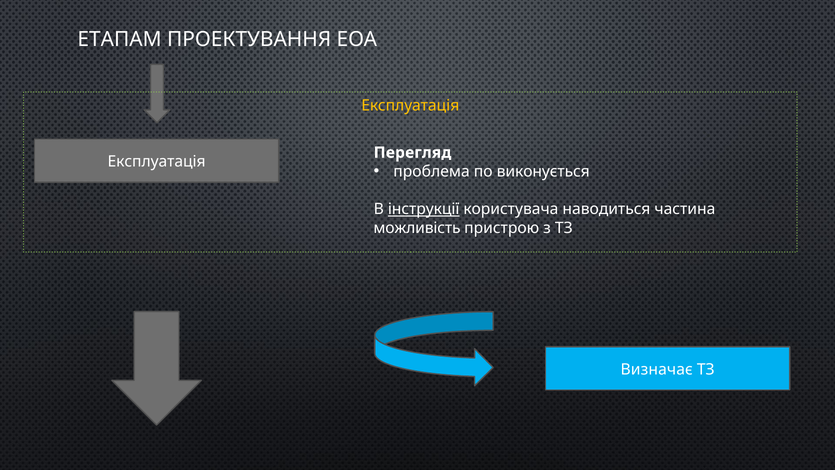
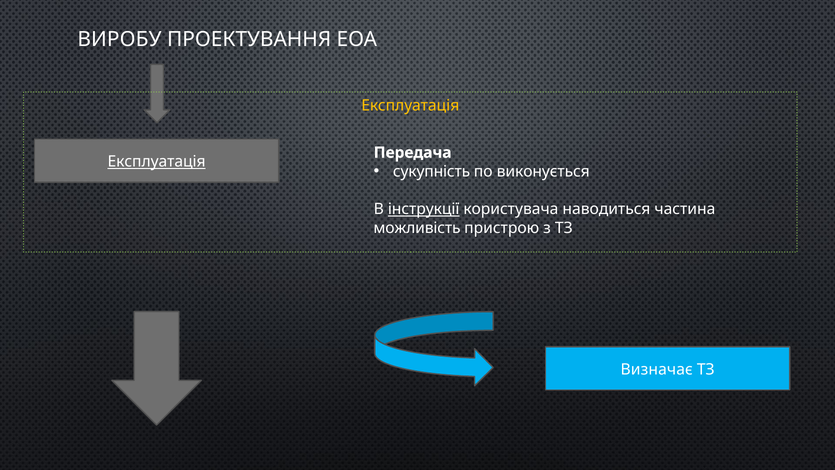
ЕТАПАМ: ЕТАПАМ -> ВИРОБУ (119, 40)
Перегляд: Перегляд -> Передача (413, 153)
Експлуатація underline: none -> present (157, 162)
проблема: проблема -> сукупність (432, 171)
